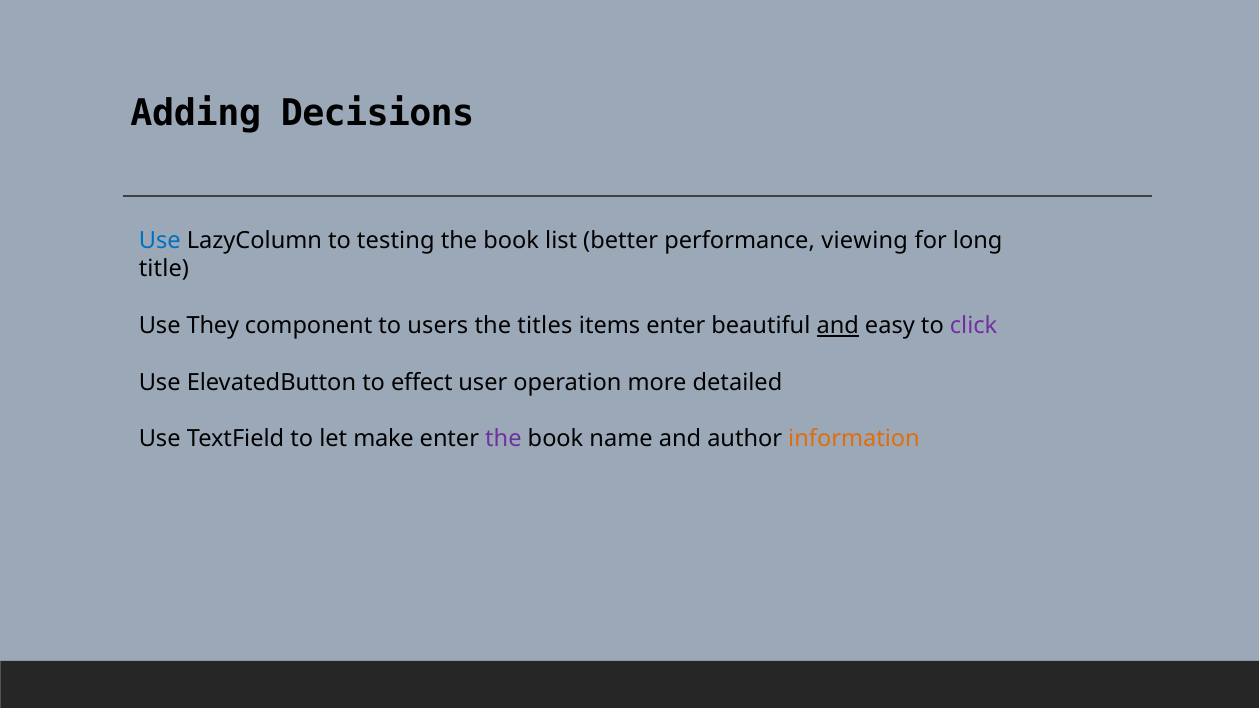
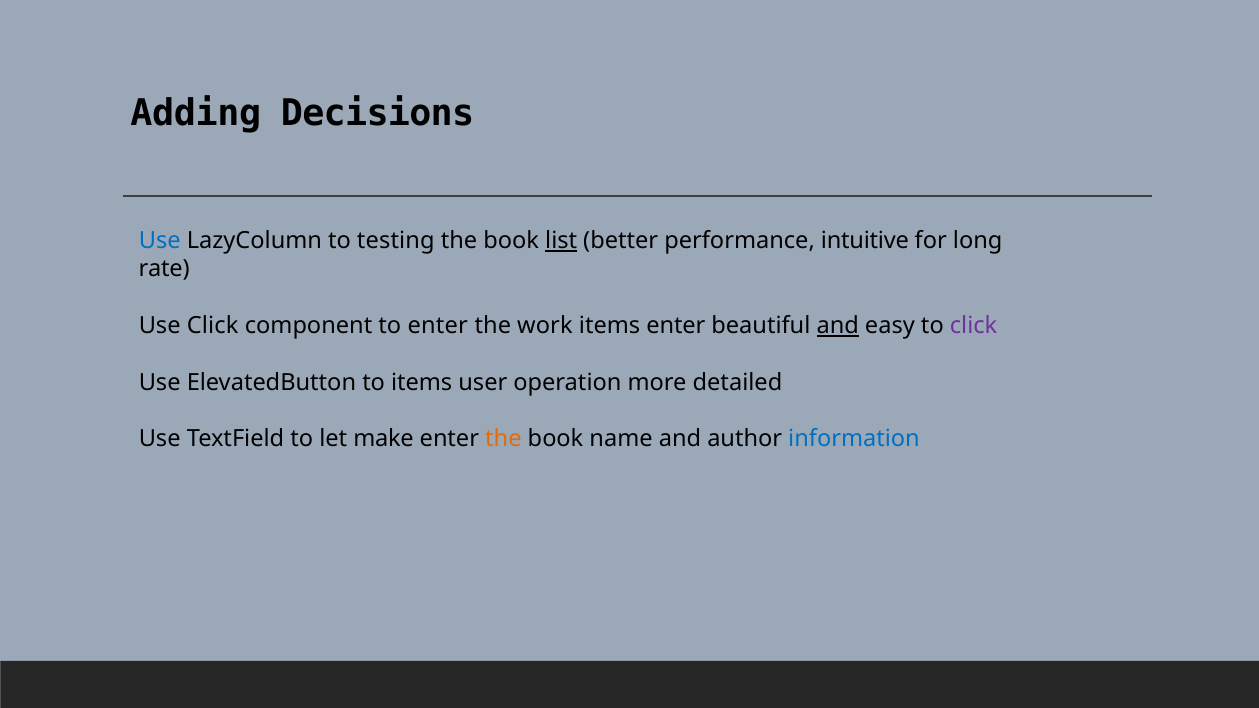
list underline: none -> present (561, 241)
viewing: viewing -> intuitive (865, 241)
title: title -> rate (164, 269)
Use They: They -> Click (213, 326)
to users: users -> enter (438, 326)
titles: titles -> work (545, 326)
to effect: effect -> items (422, 382)
the colour: purple -> orange (503, 439)
information colour: orange -> blue (854, 439)
